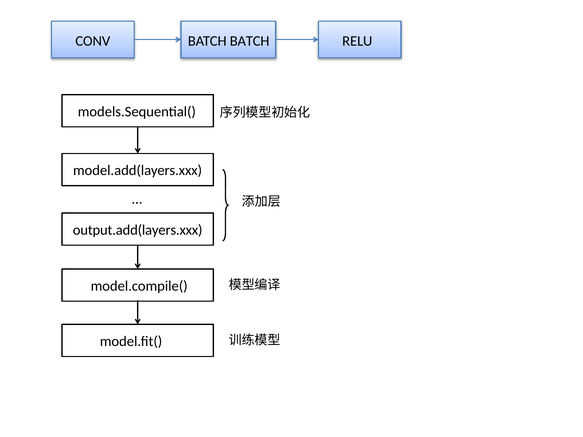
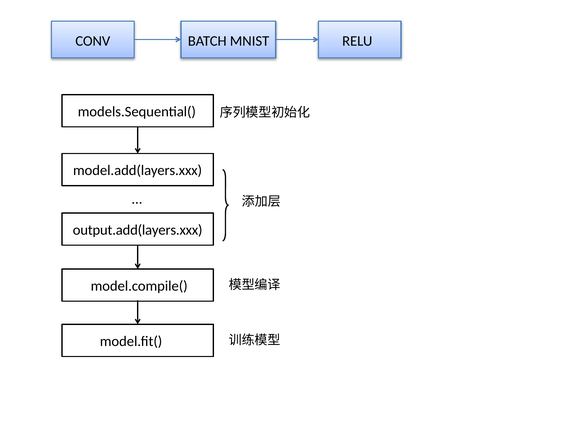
BATCH BATCH: BATCH -> MNIST (250, 41)
